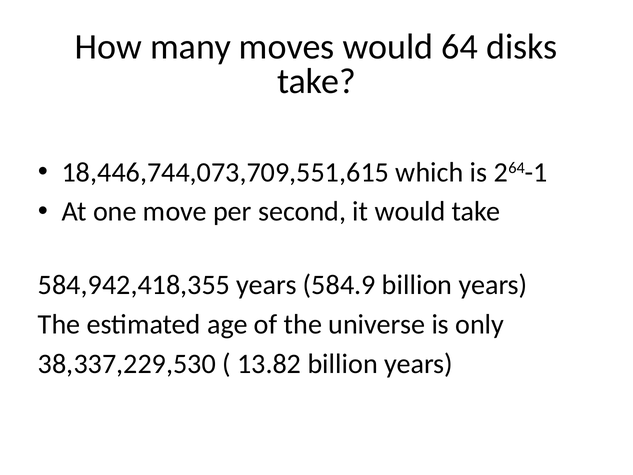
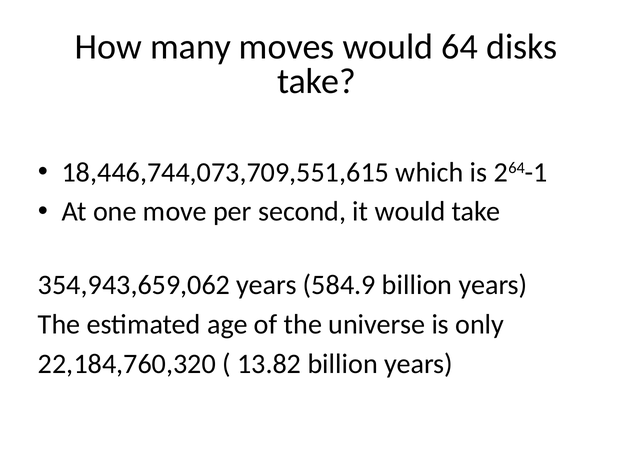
584,942,418,355: 584,942,418,355 -> 354,943,659,062 (134, 285)
38,337,229,530: 38,337,229,530 -> 22,184,760,320 (127, 364)
